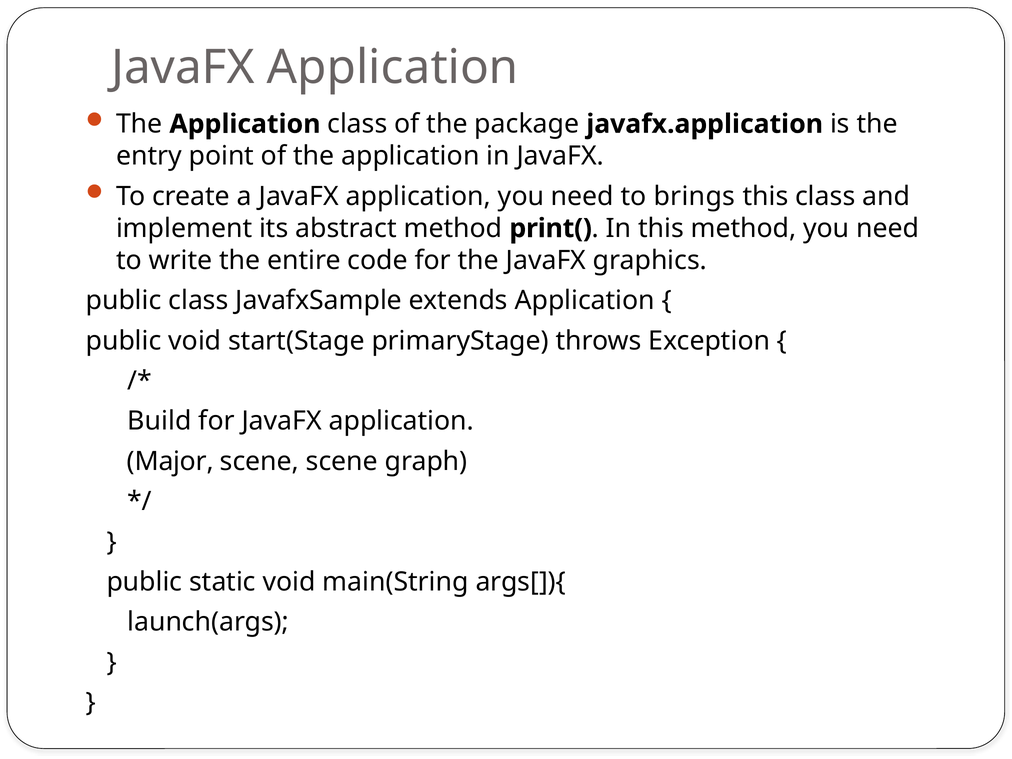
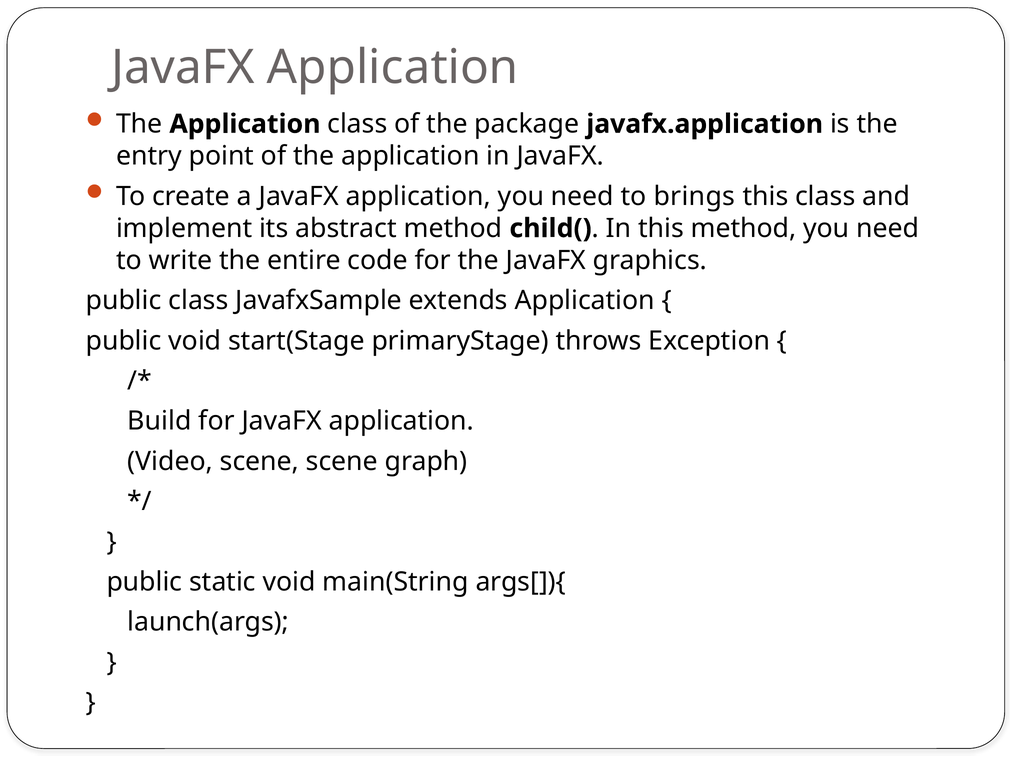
print(: print( -> child( (551, 228)
Major: Major -> Video (170, 461)
